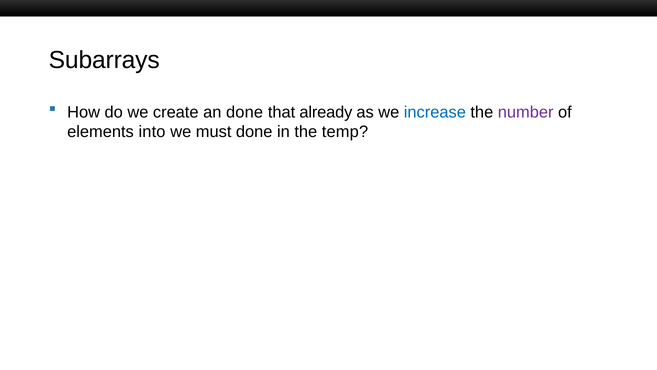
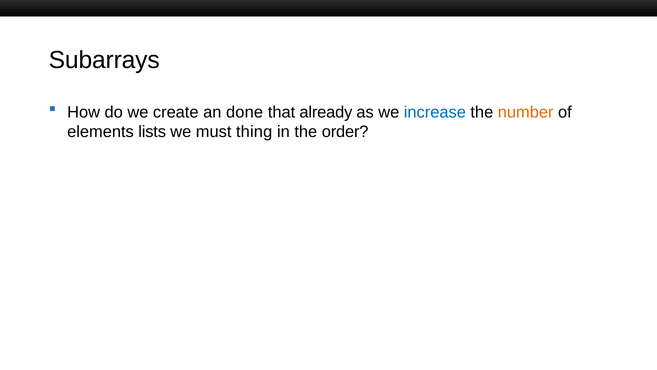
number colour: purple -> orange (526, 112)
into: into -> lists (152, 132)
must done: done -> thing (254, 132)
temp: temp -> order (345, 132)
